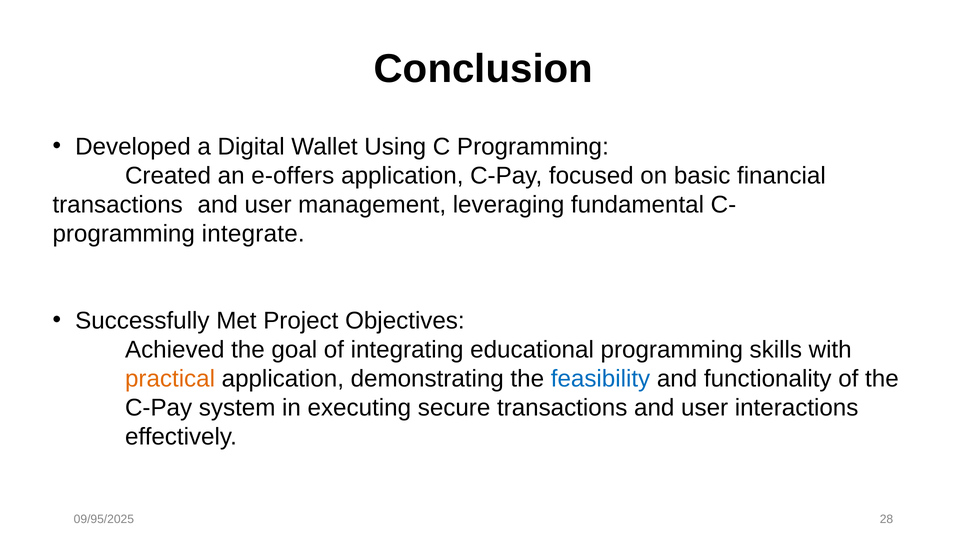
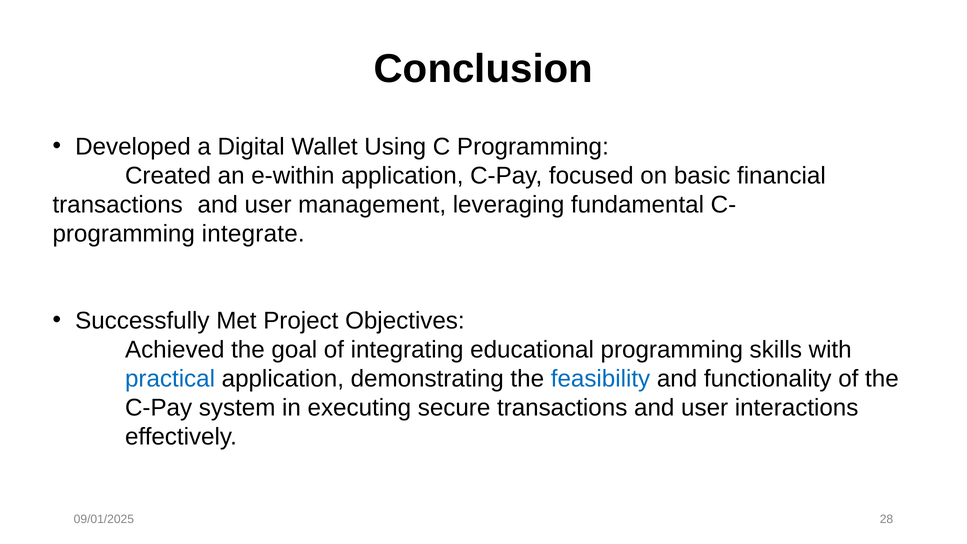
e-offers: e-offers -> e-within (293, 176)
practical colour: orange -> blue (170, 379)
09/95/2025: 09/95/2025 -> 09/01/2025 (104, 519)
